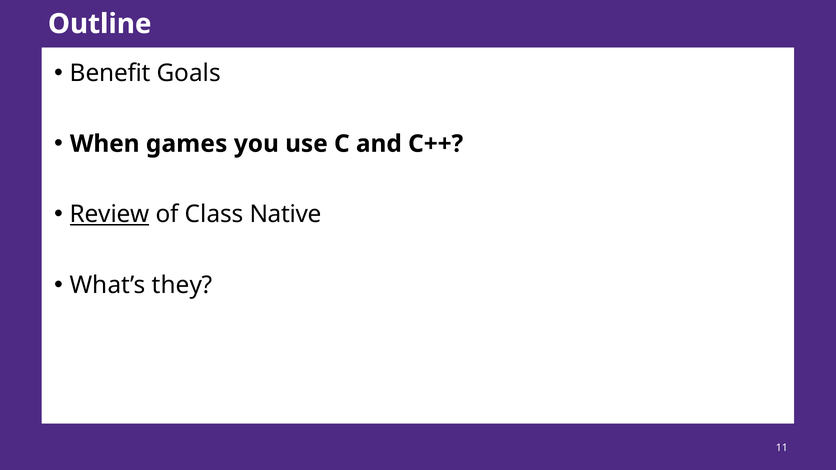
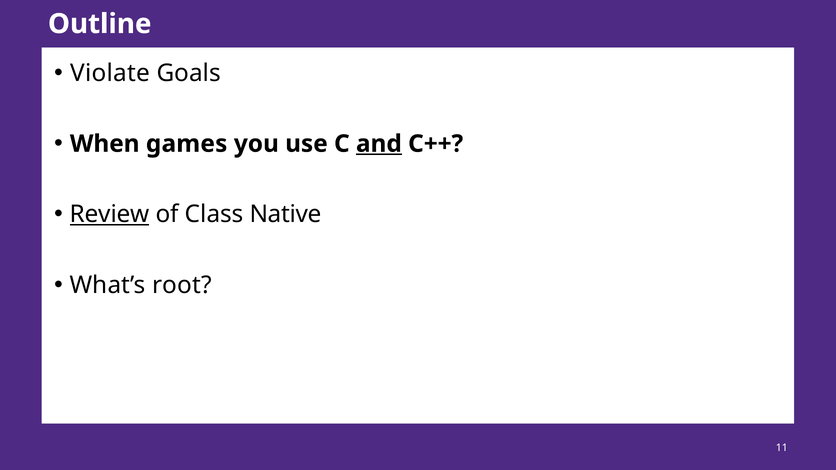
Benefit: Benefit -> Violate (110, 73)
and underline: none -> present (379, 144)
they: they -> root (182, 285)
